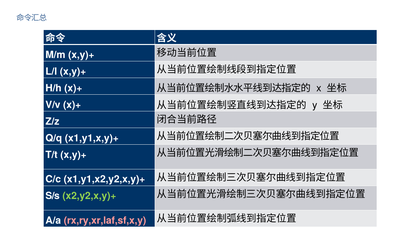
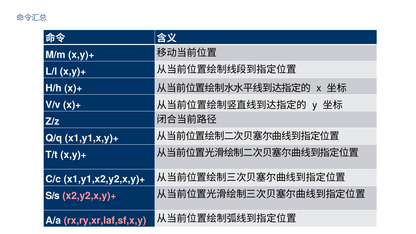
x2,y2,x,y)+ colour: light green -> pink (89, 196)
